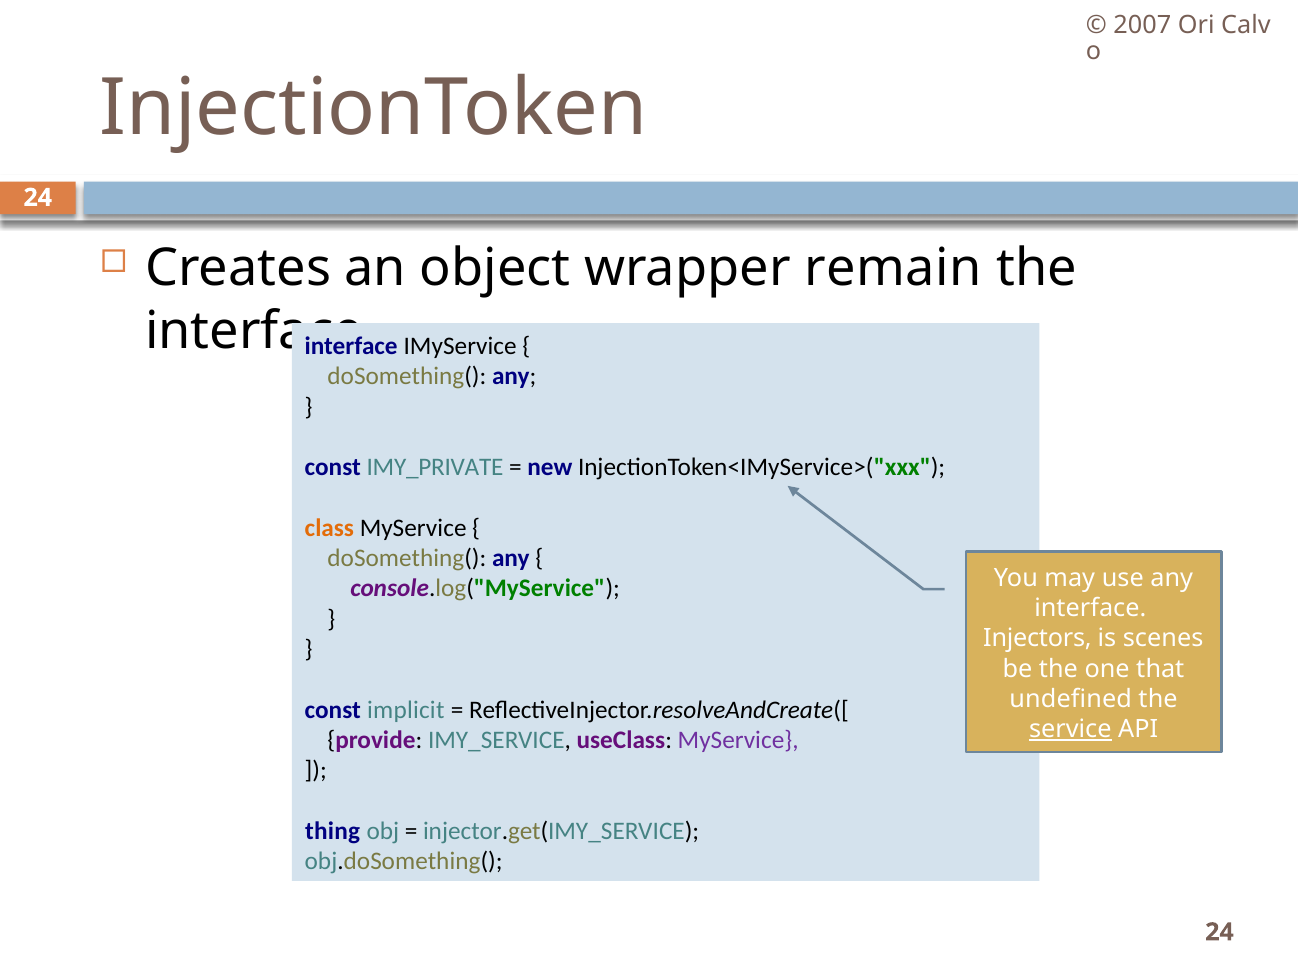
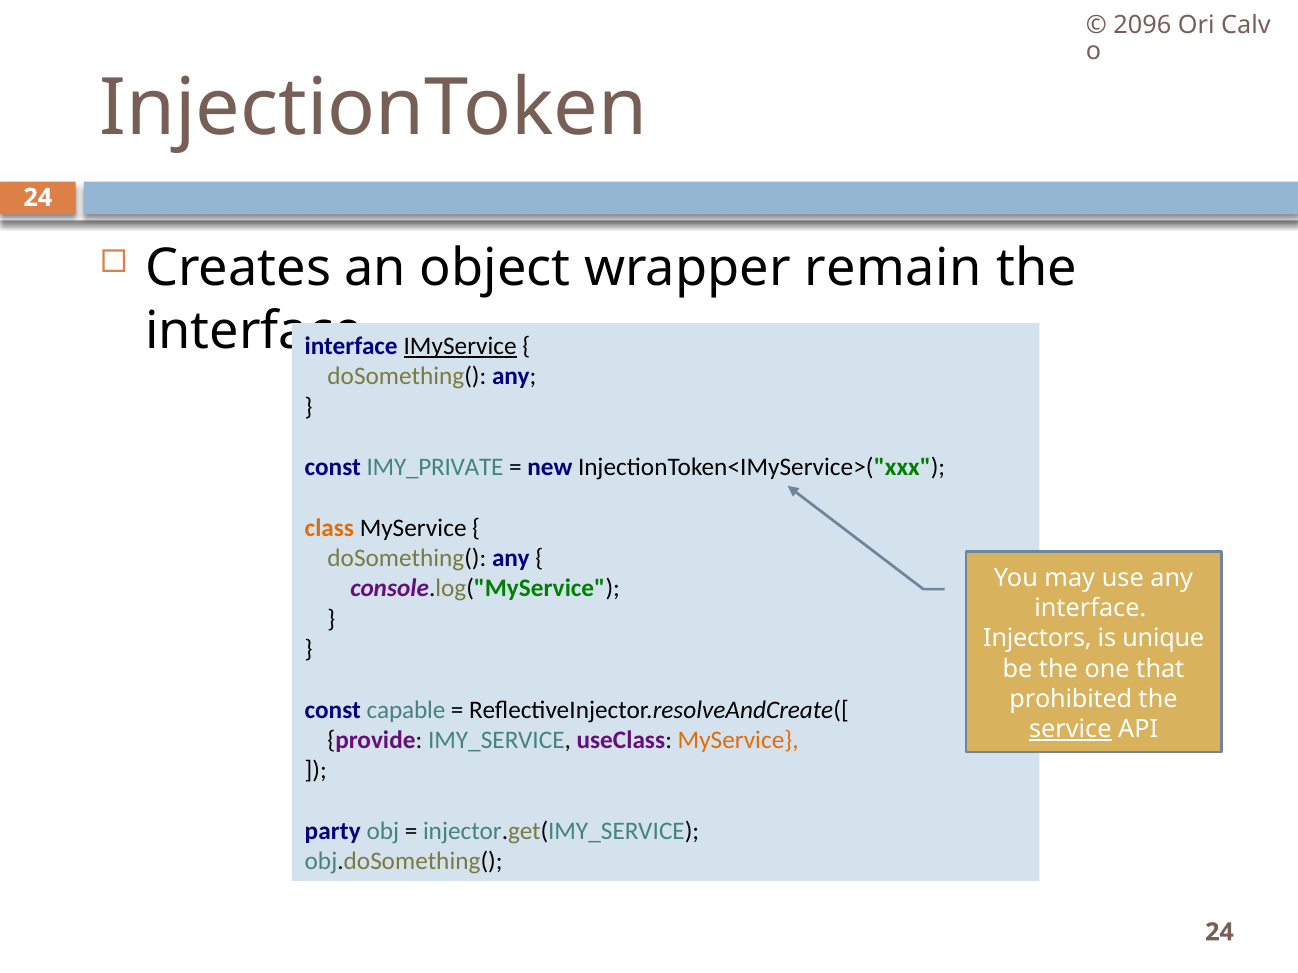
2007: 2007 -> 2096 (1142, 26)
IMyService underline: none -> present (460, 346)
scenes: scenes -> unique (1163, 639)
undefined: undefined -> prohibited (1071, 699)
implicit: implicit -> capable (406, 710)
MyService colour: purple -> orange (738, 740)
thing: thing -> party (333, 831)
